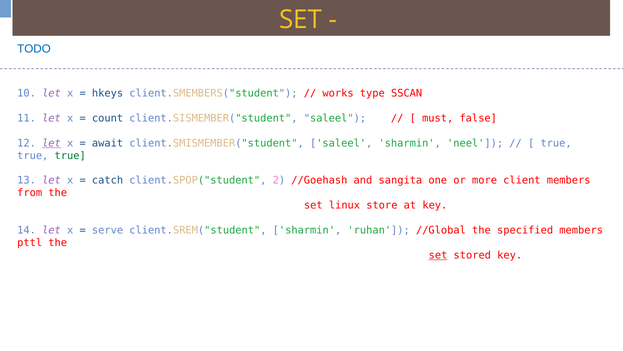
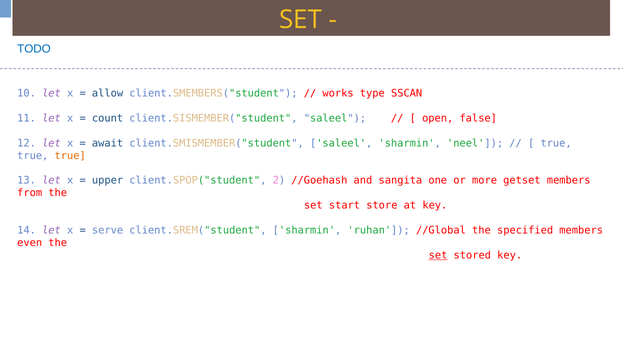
hkeys: hkeys -> allow (108, 93)
must: must -> open (438, 118)
let underline: present -> none (51, 143)
true colour: green -> orange (70, 155)
catch: catch -> upper (108, 180)
client: client -> getset (522, 180)
linux: linux -> start (345, 205)
pttl: pttl -> even (30, 243)
